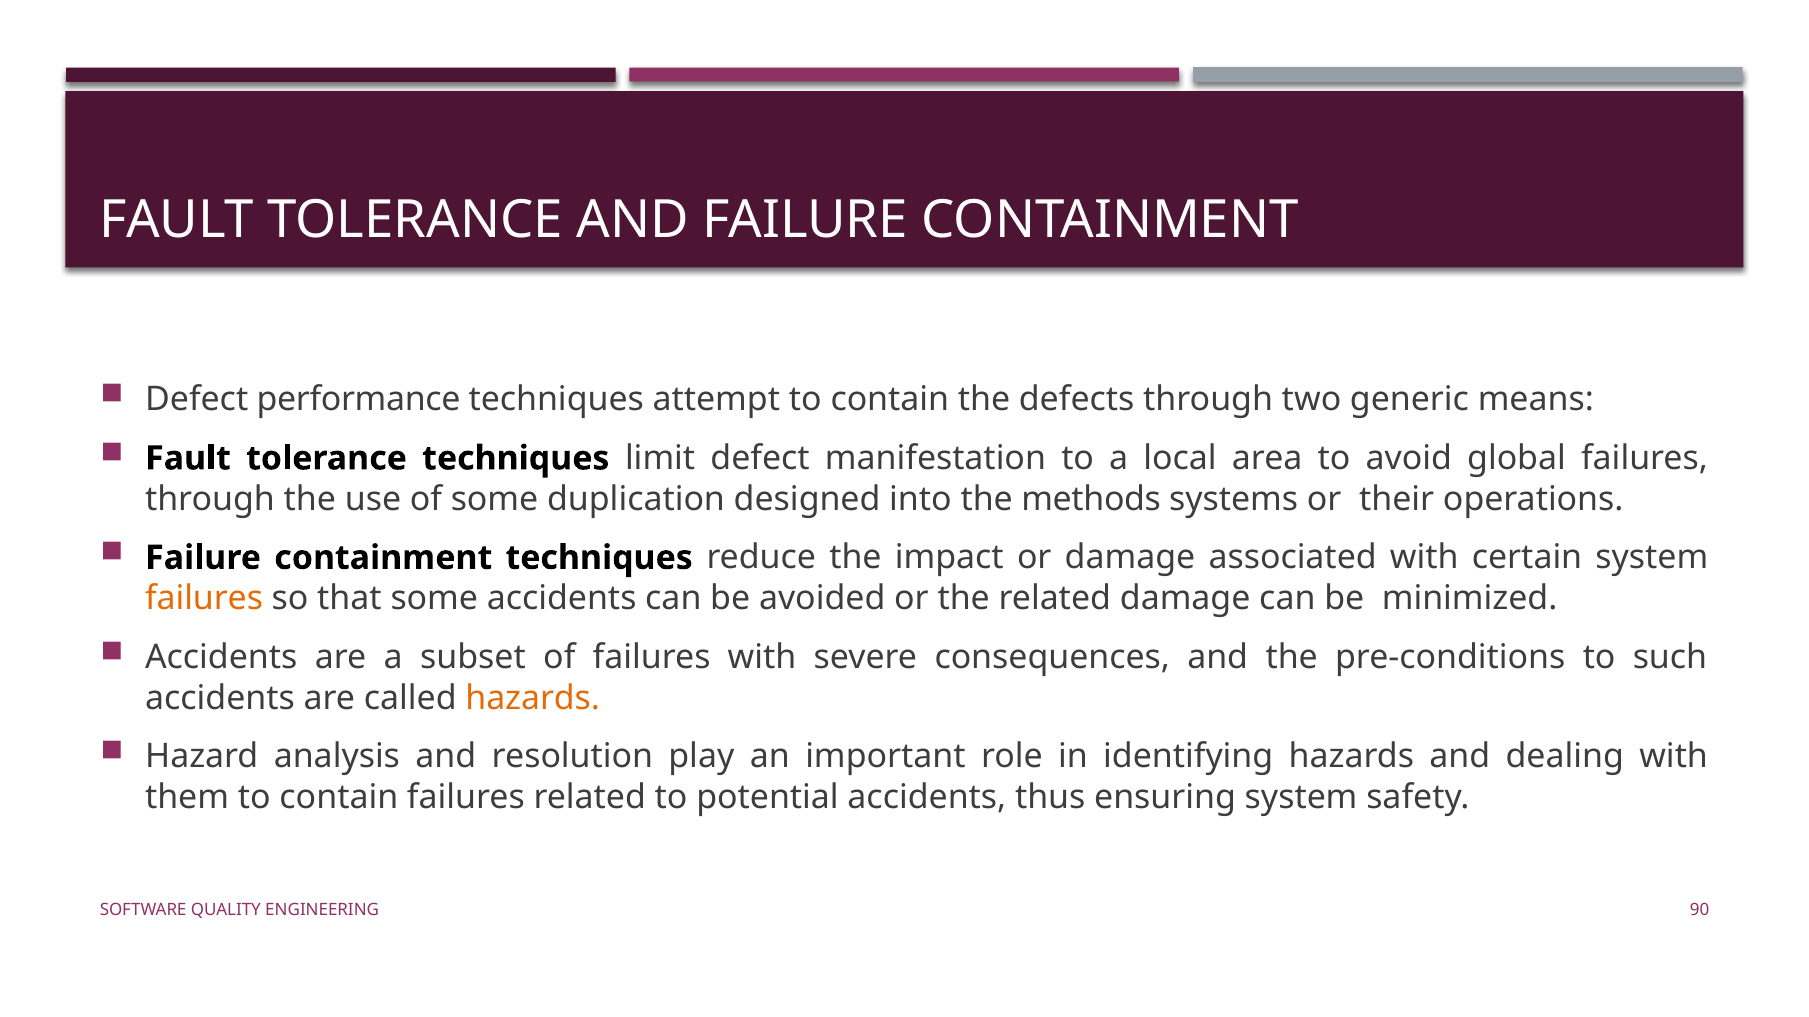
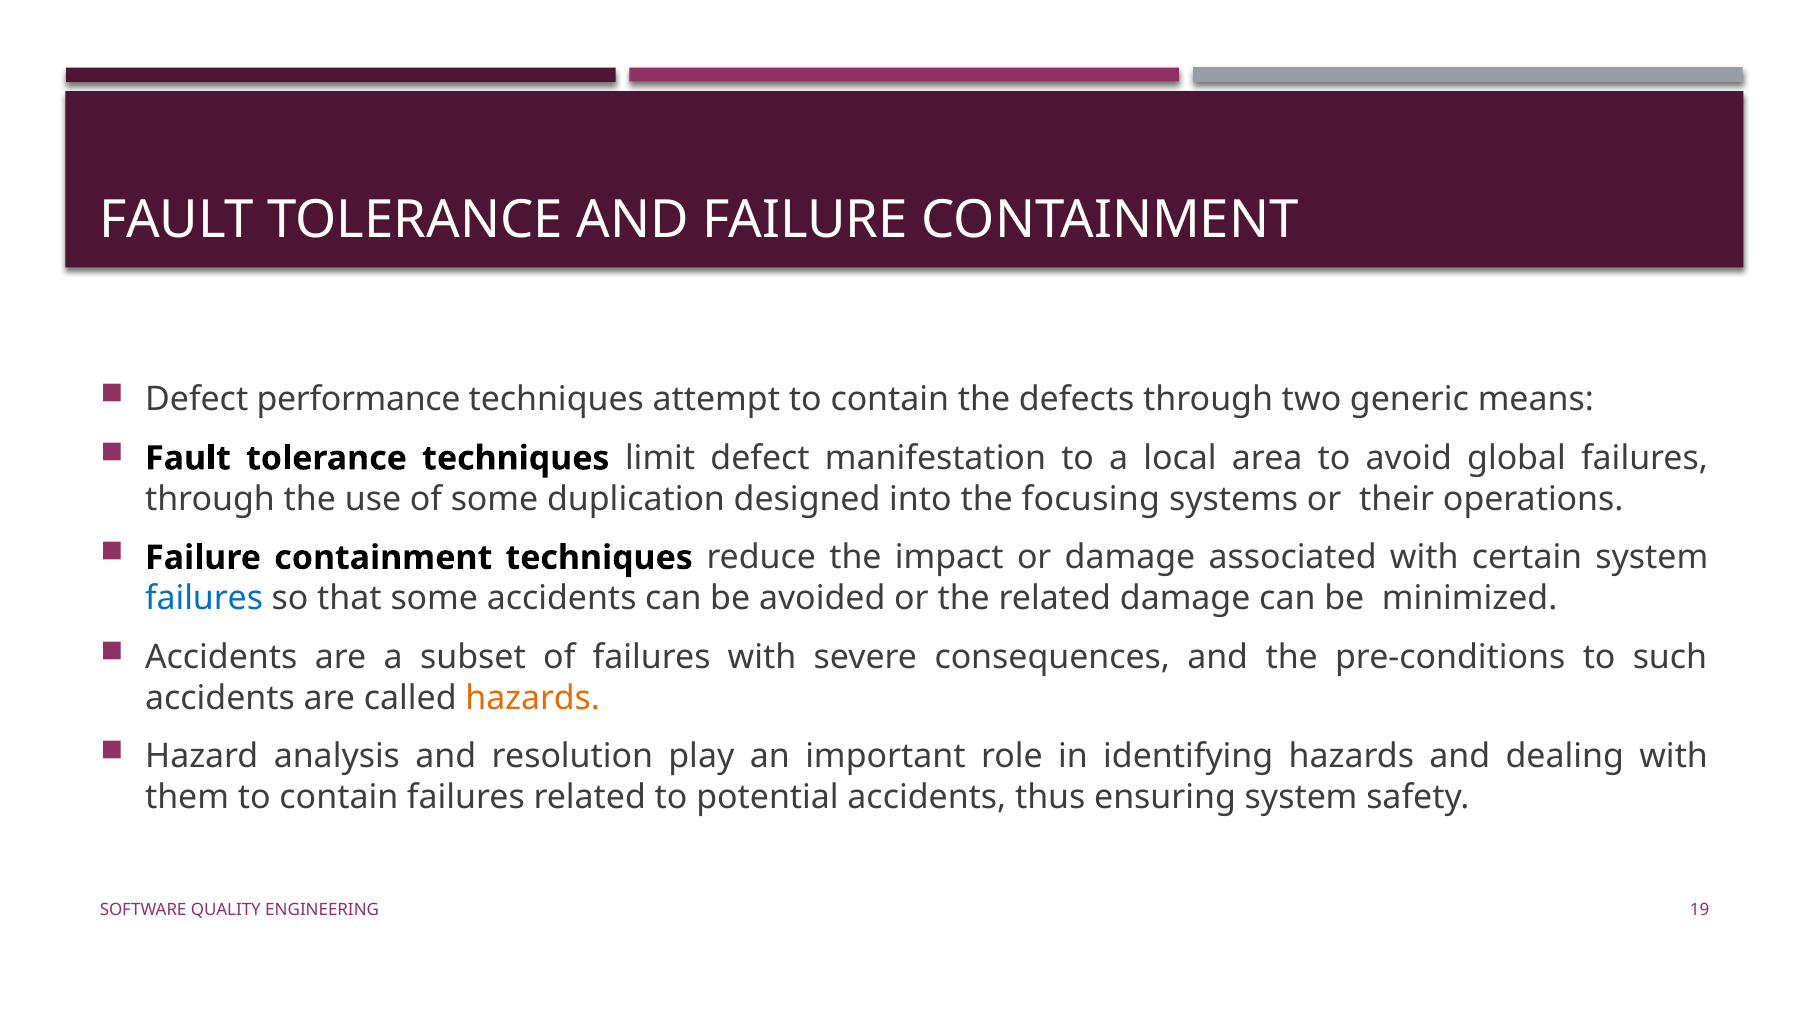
methods: methods -> focusing (1091, 499)
failures colour: orange -> blue (204, 599)
90: 90 -> 19 (1700, 911)
